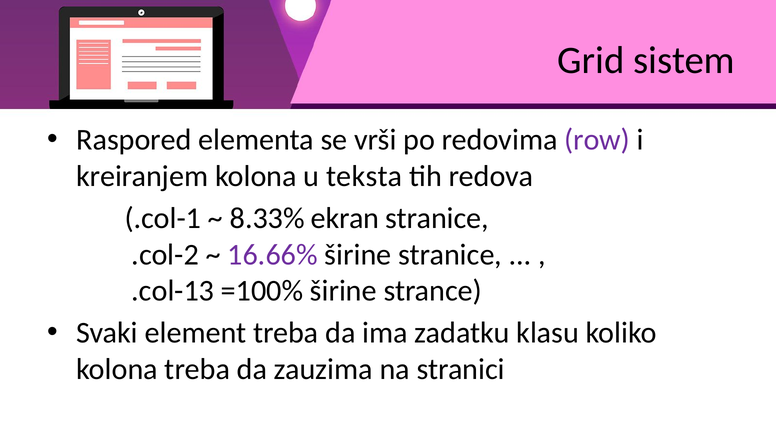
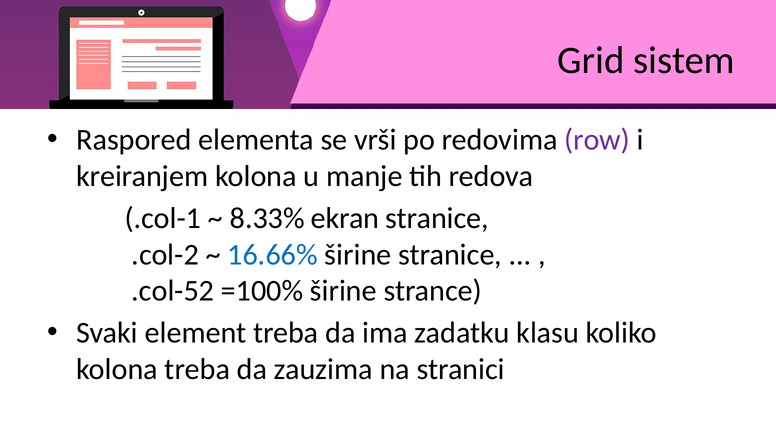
teksta: teksta -> manje (364, 176)
16.66% colour: purple -> blue (273, 254)
.col-13: .col-13 -> .col-52 (173, 290)
